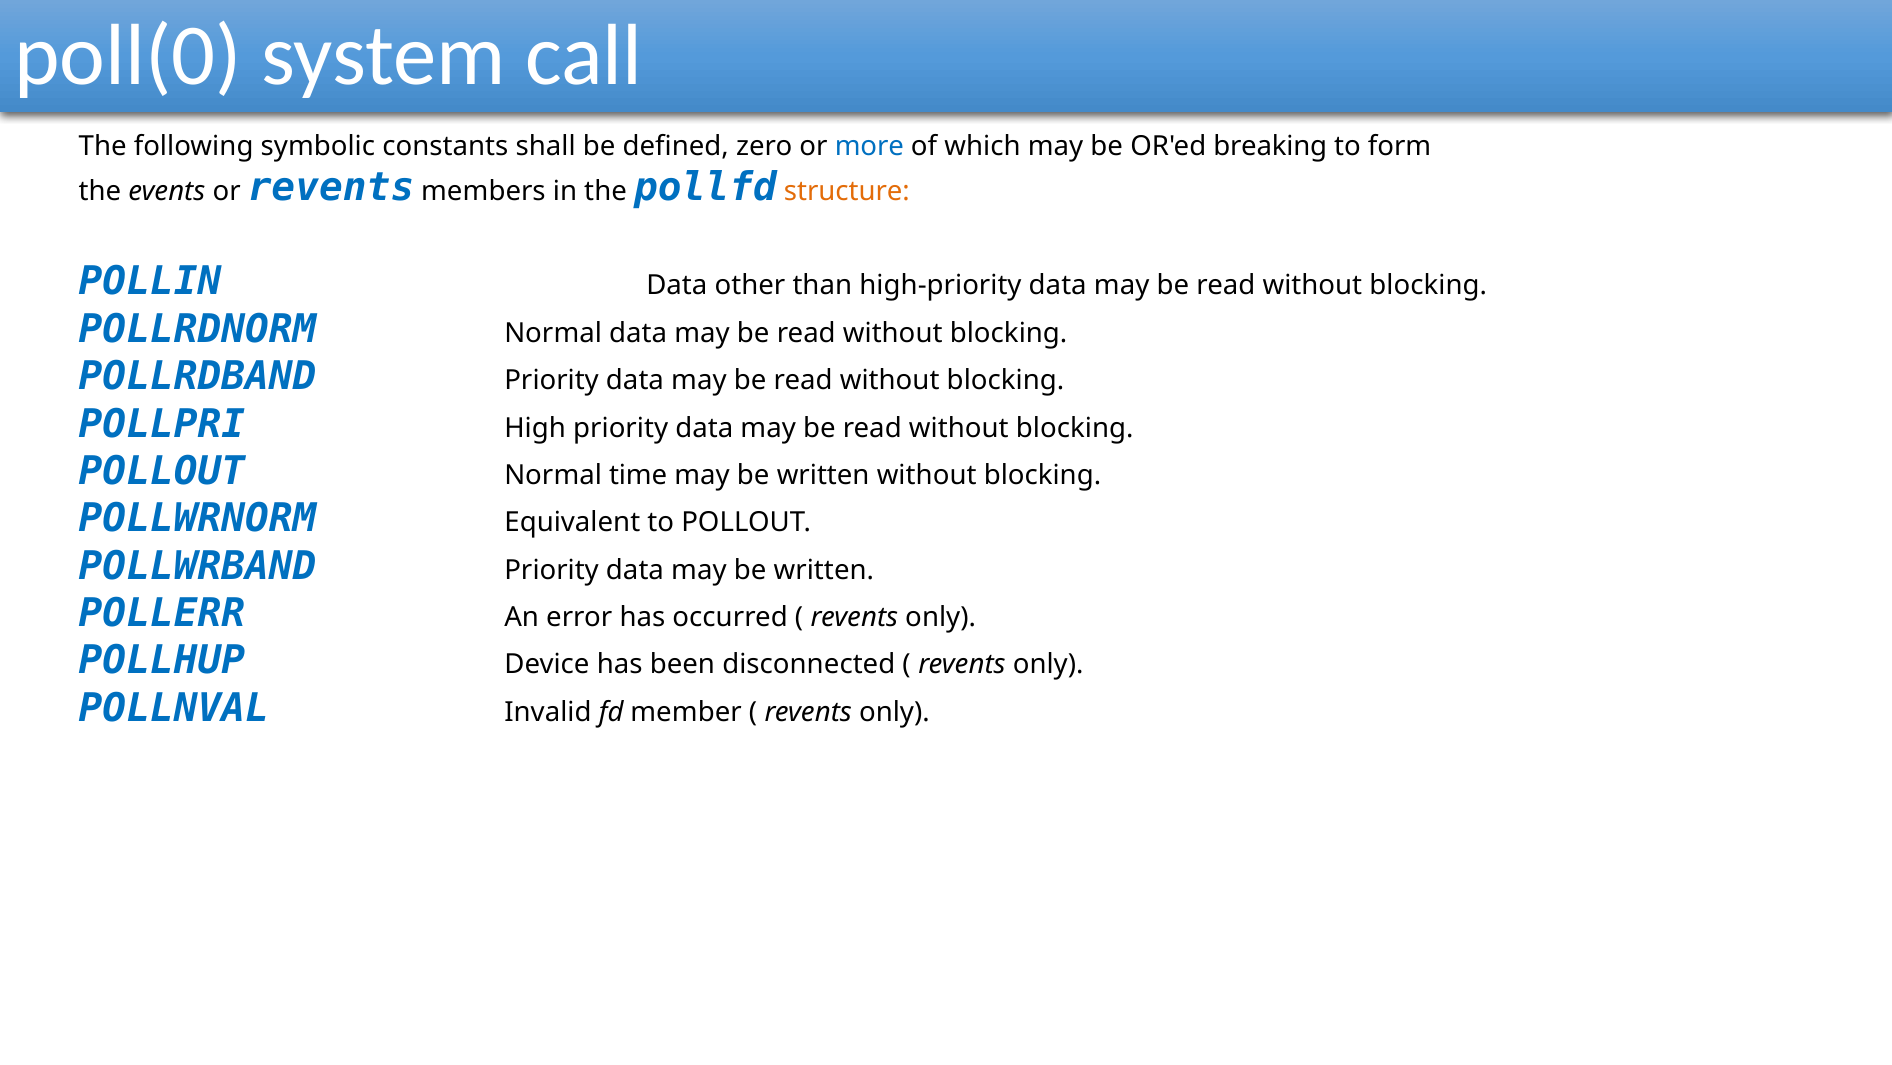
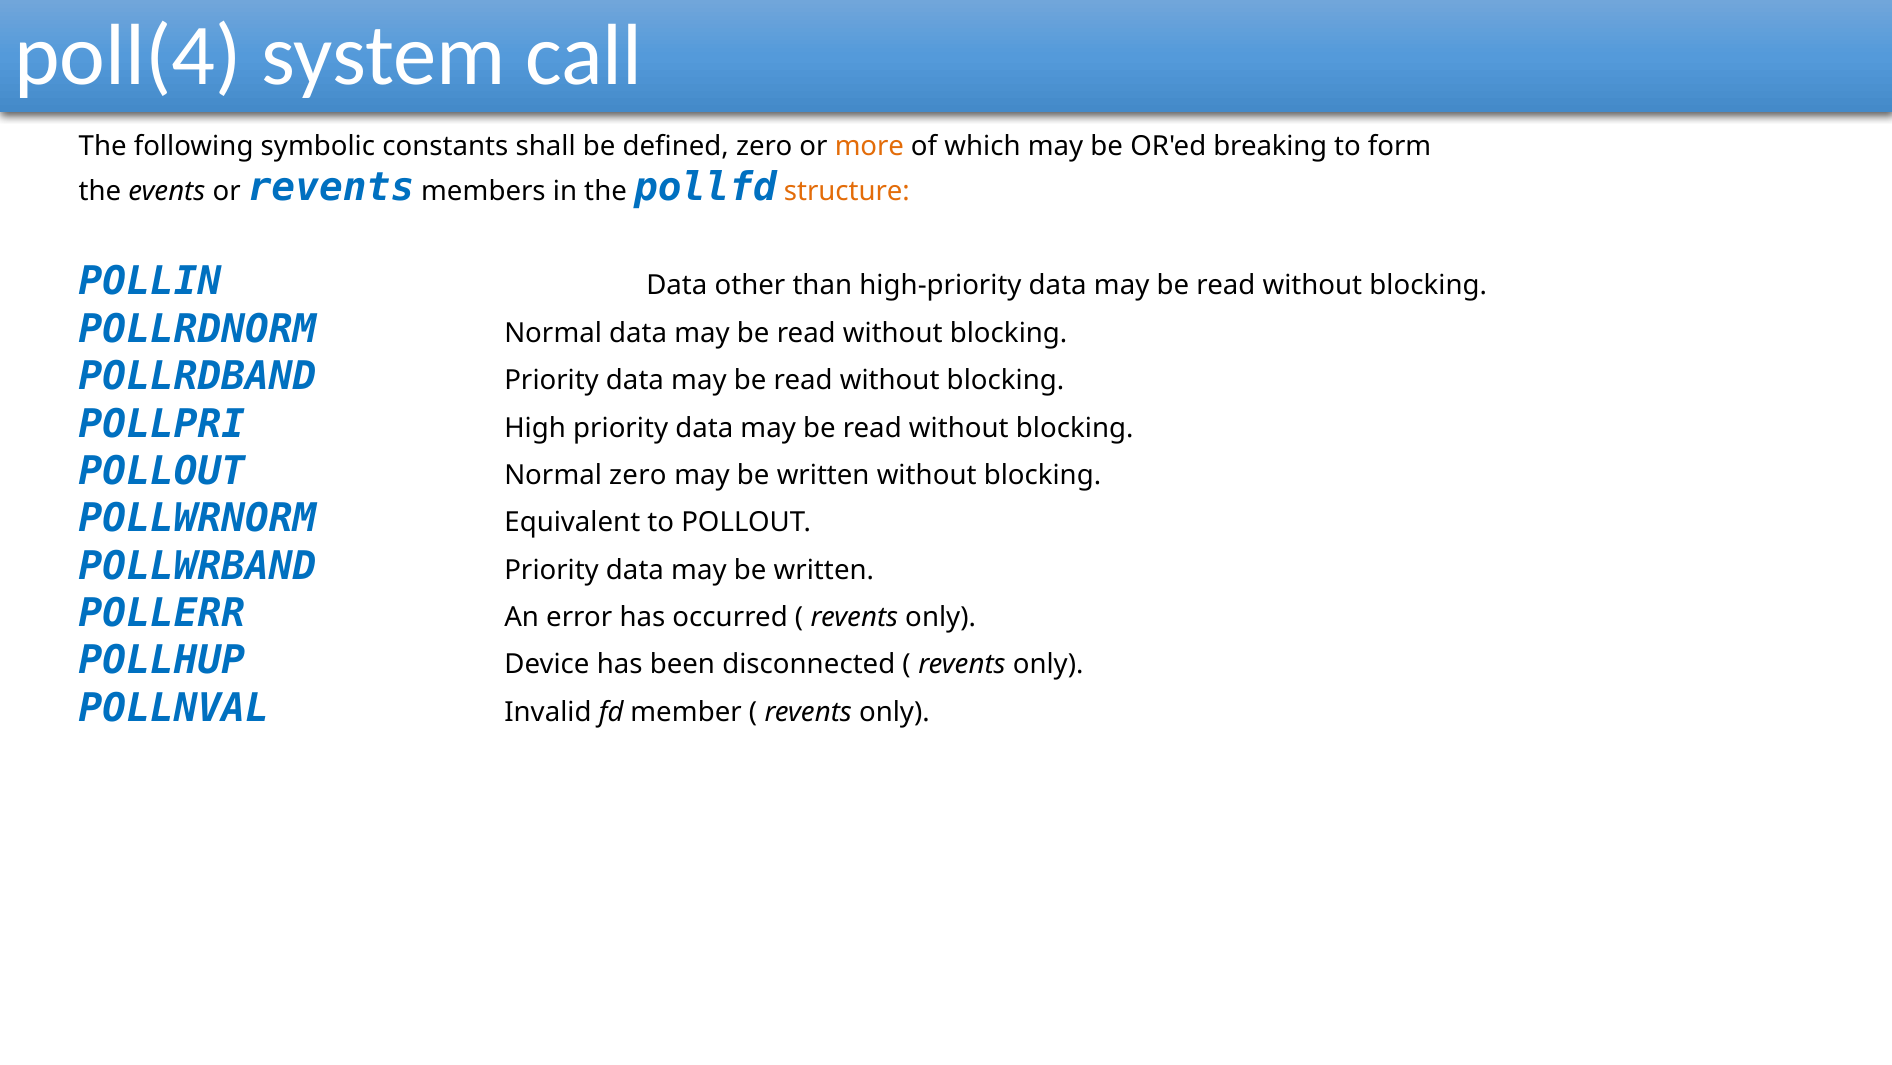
poll(0: poll(0 -> poll(4 (128, 55)
more colour: blue -> orange (869, 146)
Normal time: time -> zero (638, 475)
